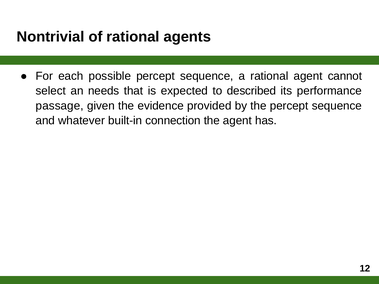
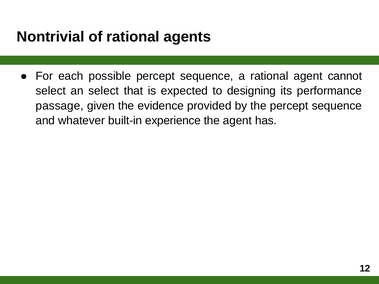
an needs: needs -> select (104, 91)
described: described -> designing (252, 91)
connection: connection -> experience (173, 121)
